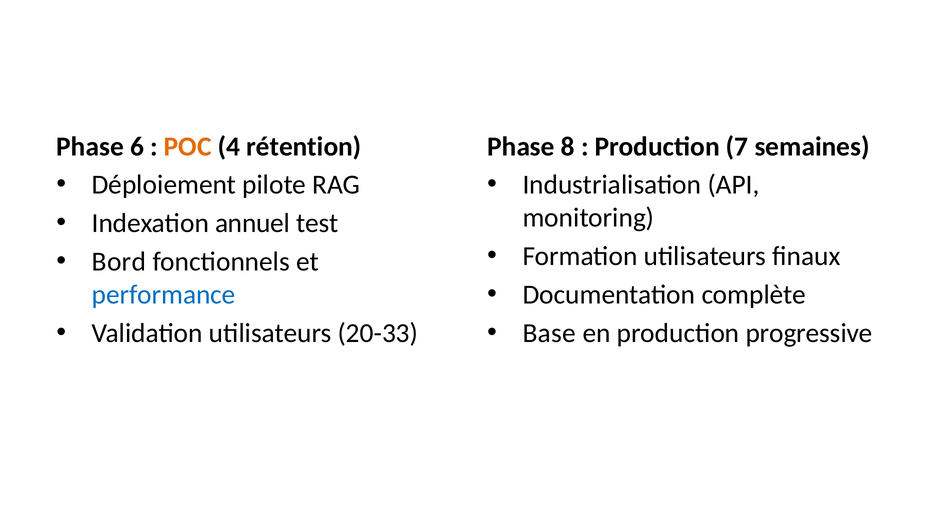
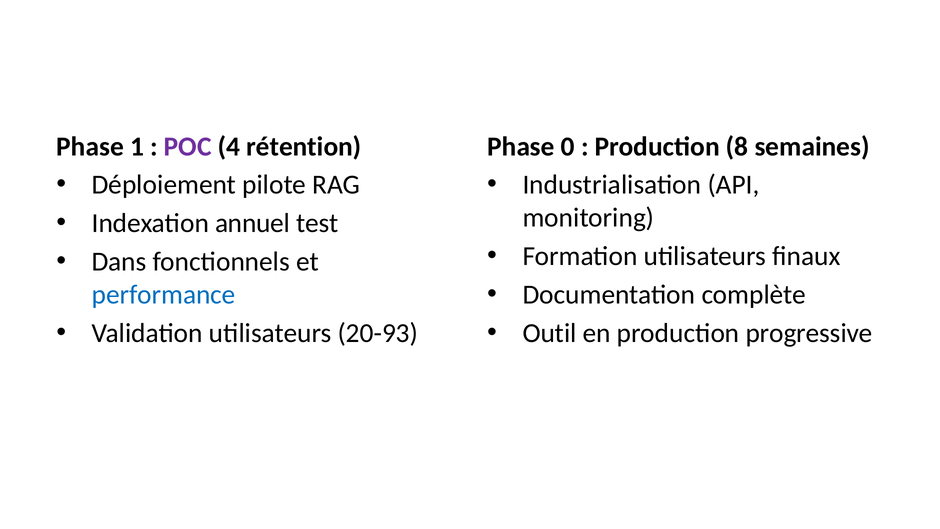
6: 6 -> 1 (137, 146)
POC colour: orange -> purple (188, 146)
8: 8 -> 0 (568, 146)
7: 7 -> 8 (737, 146)
Bord: Bord -> Dans (119, 262)
20-33: 20-33 -> 20-93 (378, 333)
Base: Base -> Outil (550, 333)
